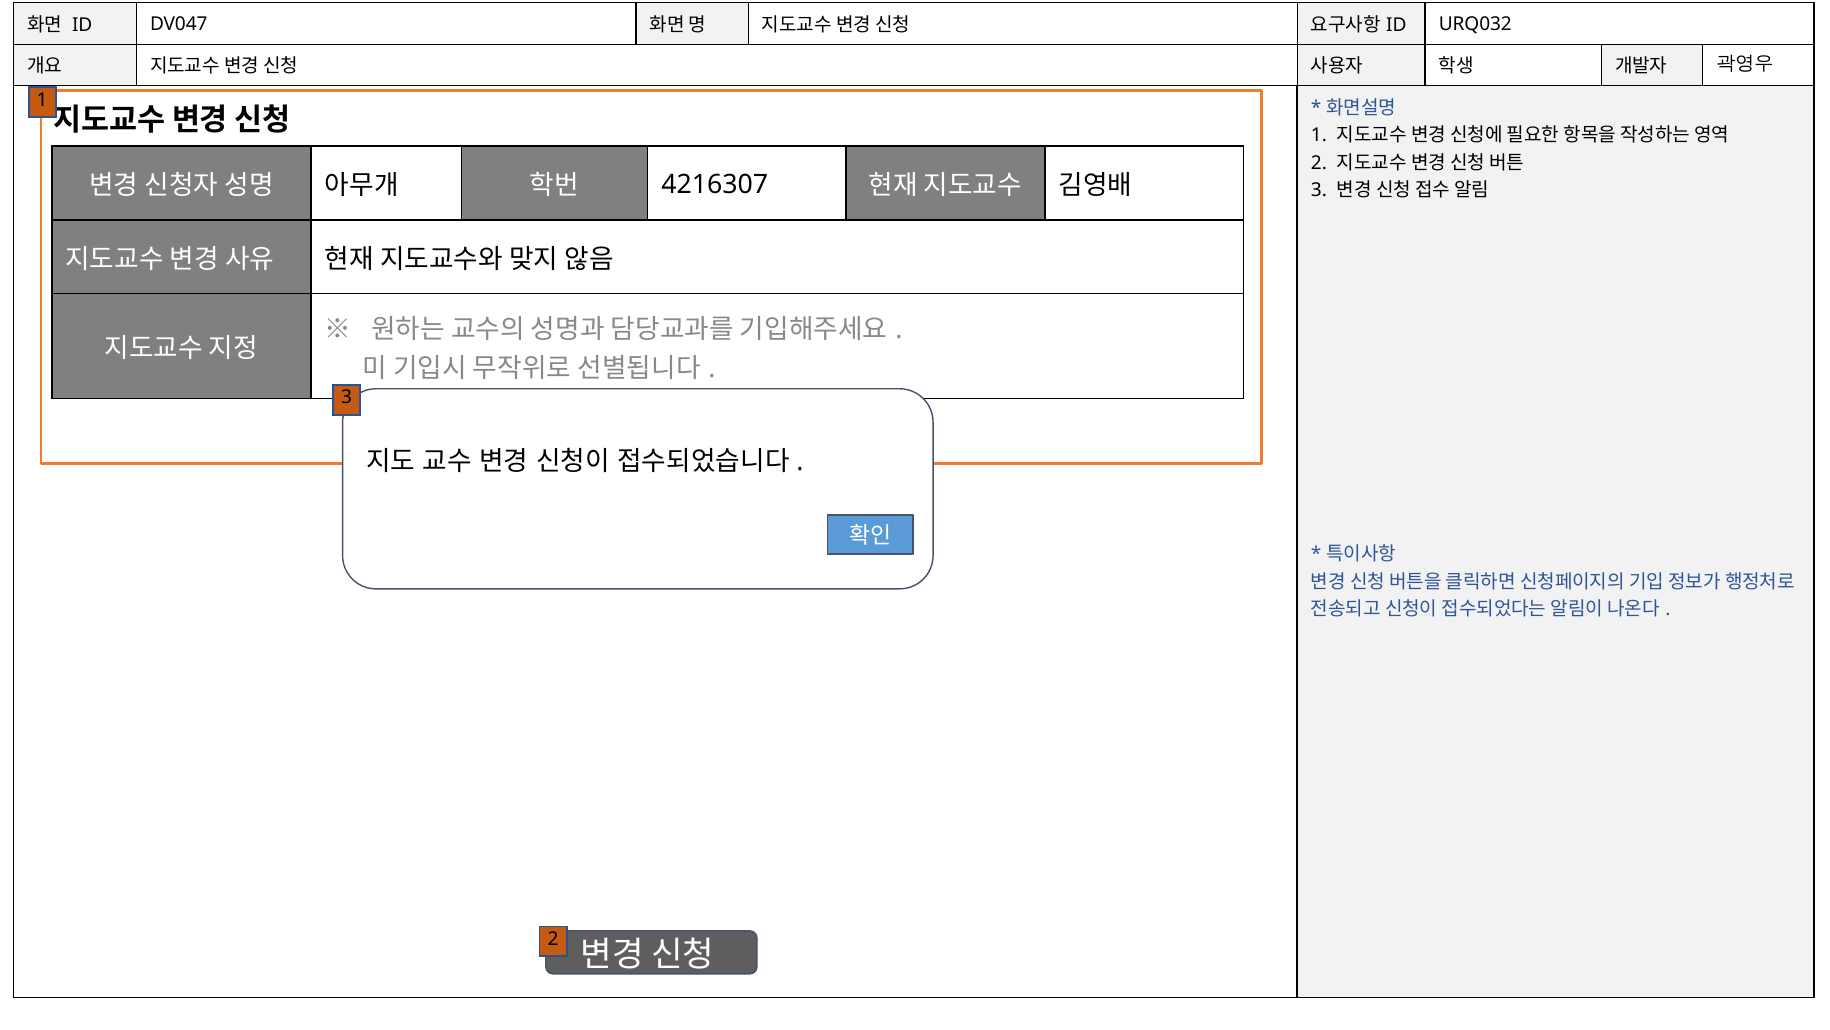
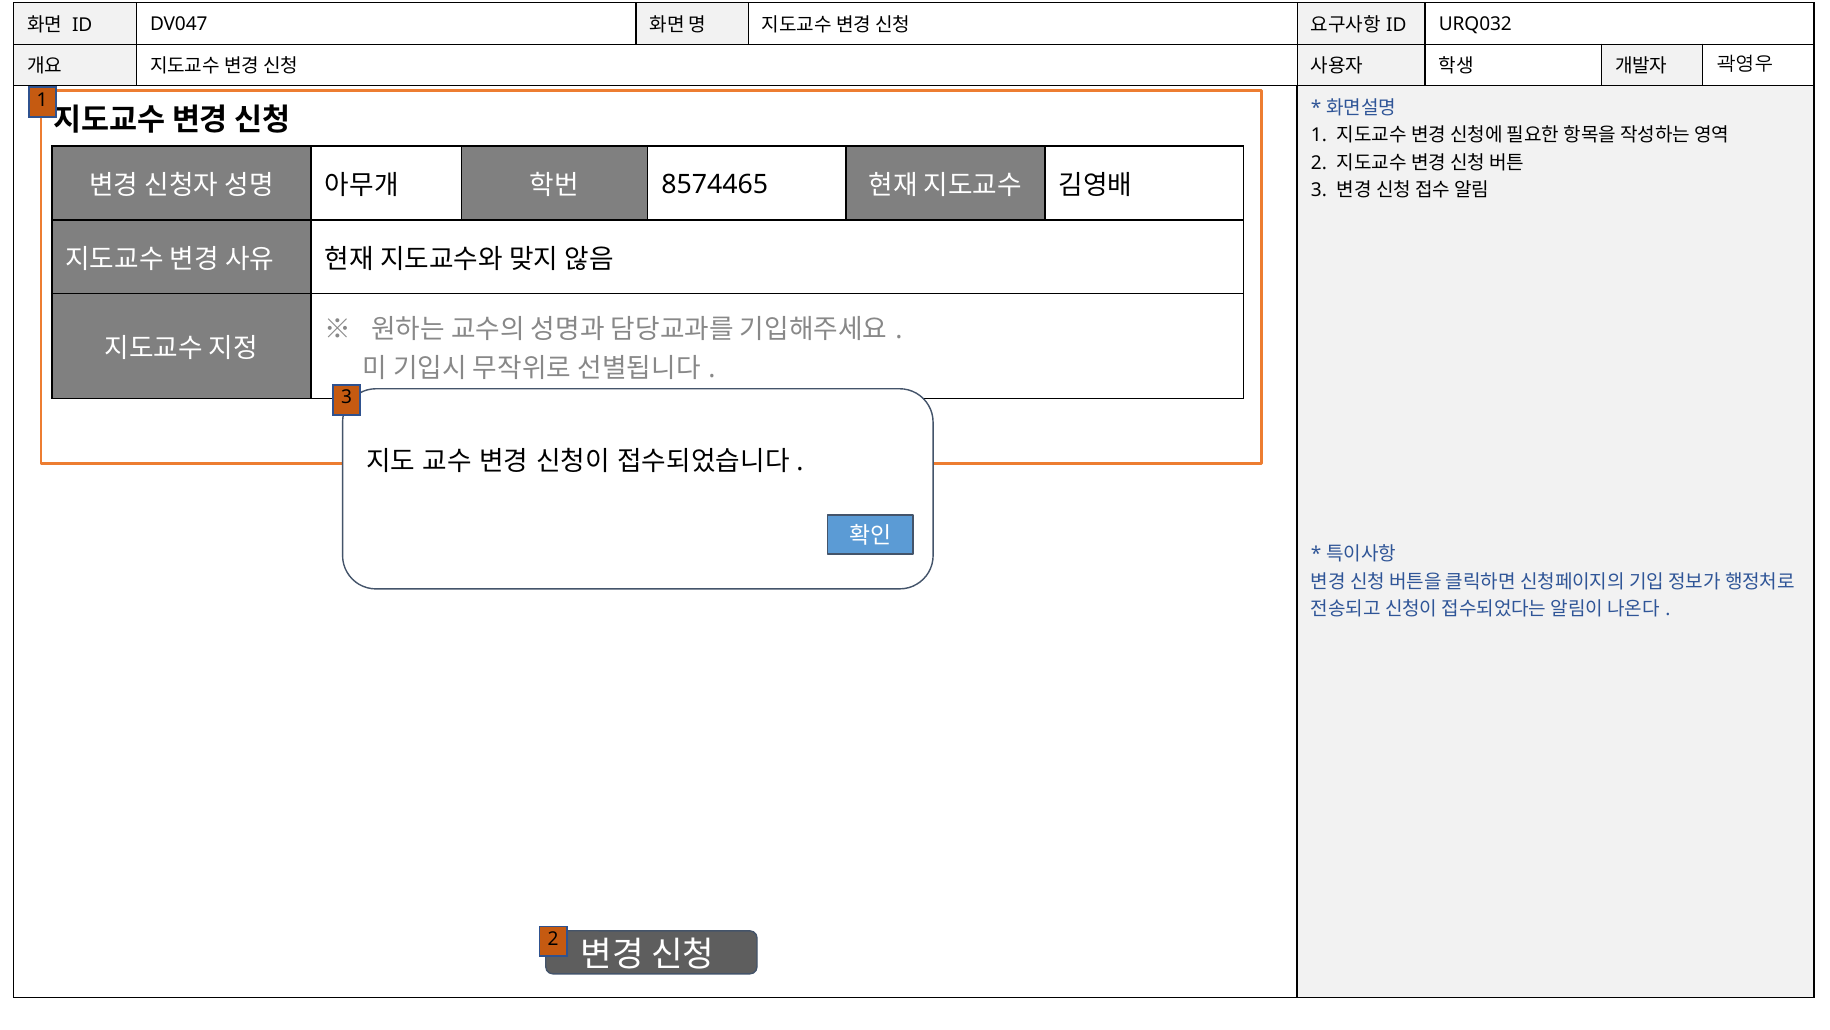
4216307: 4216307 -> 8574465 (715, 184)
